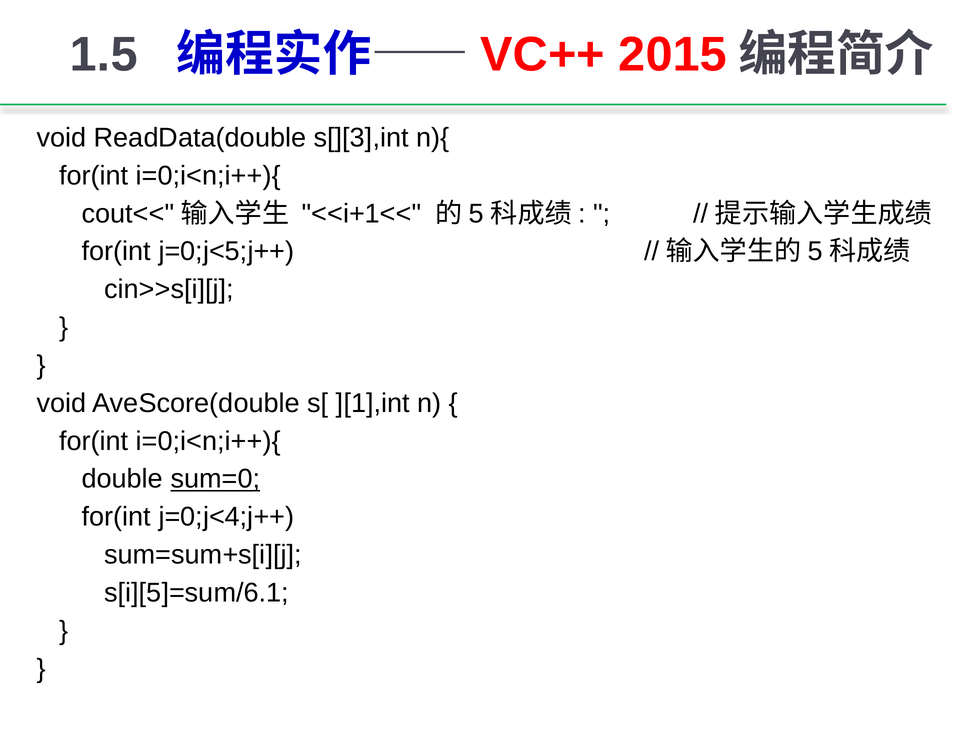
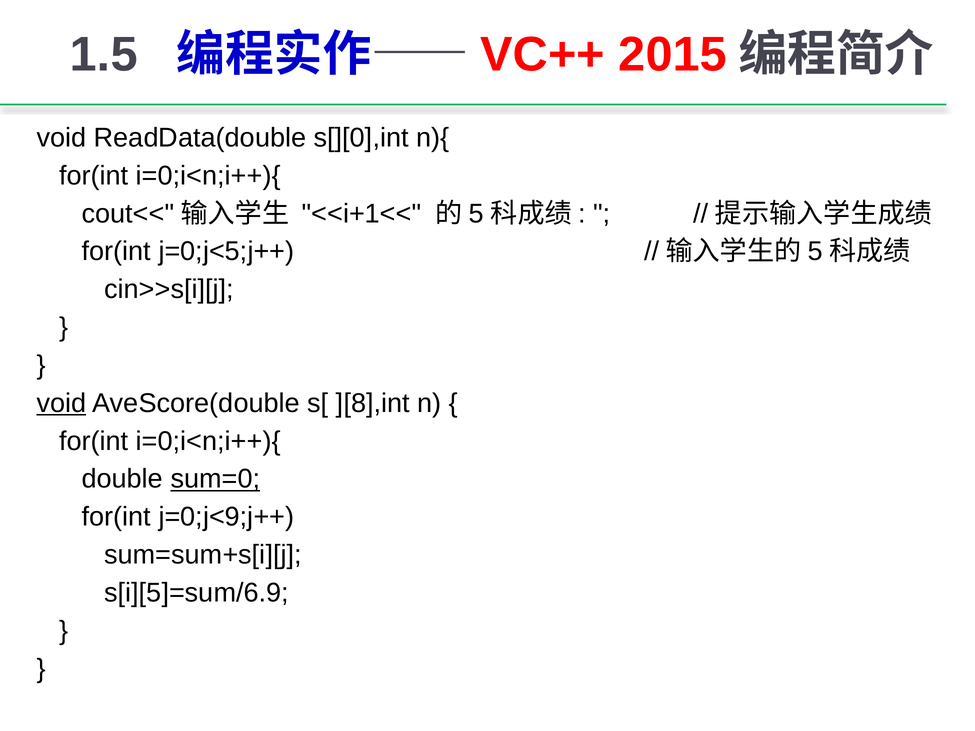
s[][3],int: s[][3],int -> s[][0],int (361, 138)
void underline: none -> present (61, 403)
][1],int: ][1],int -> ][8],int (373, 403)
j=0;j<4;j++: j=0;j<4;j++ -> j=0;j<9;j++ (226, 517)
s[i][5]=sum/6.1: s[i][5]=sum/6.1 -> s[i][5]=sum/6.9 (197, 593)
